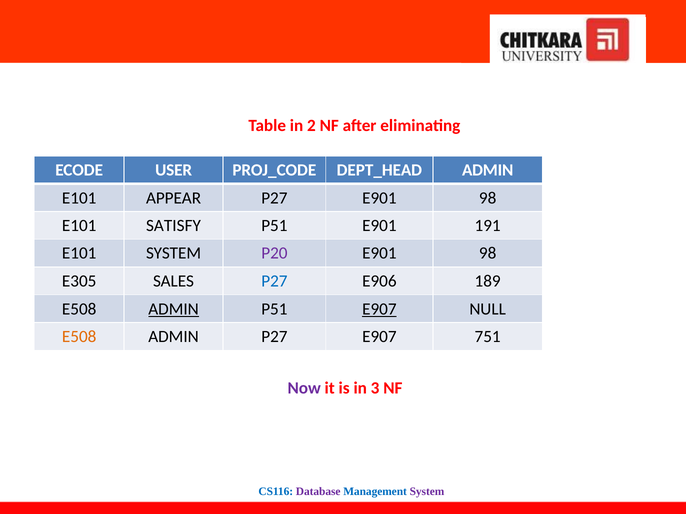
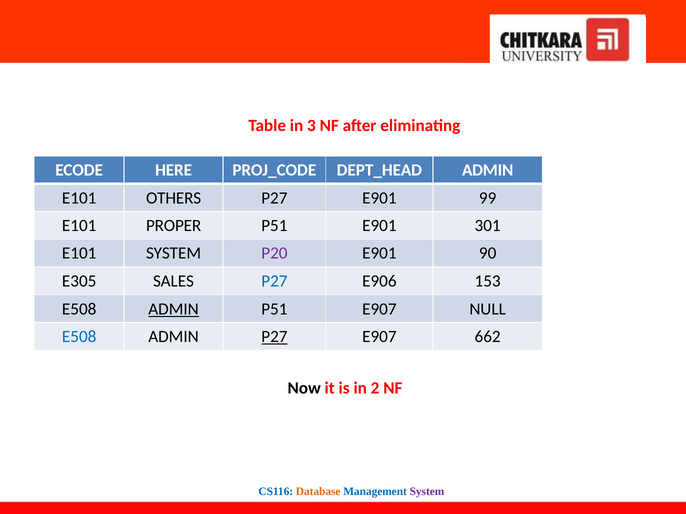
2: 2 -> 3 (311, 126)
USER: USER -> HERE (174, 170)
APPEAR: APPEAR -> OTHERS (174, 198)
P27 E901 98: 98 -> 99 (488, 198)
SATISFY: SATISFY -> PROPER (174, 226)
191: 191 -> 301 (488, 226)
98: 98 -> 90 (488, 254)
189: 189 -> 153 (488, 281)
E907 underline: present -> none (379, 309)
E508 colour: orange -> blue (79, 337)
P27 underline: none -> present (274, 337)
751: 751 -> 662 (488, 337)
Now colour: purple -> black (304, 388)
3: 3 -> 2 (375, 388)
Database colour: purple -> orange (318, 492)
